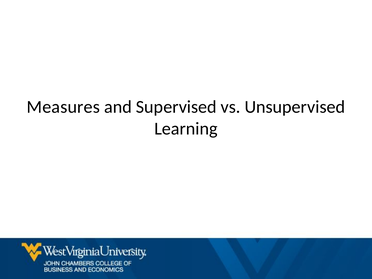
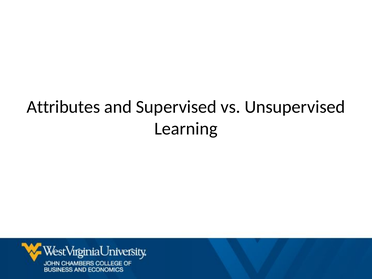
Measures: Measures -> Attributes (63, 107)
